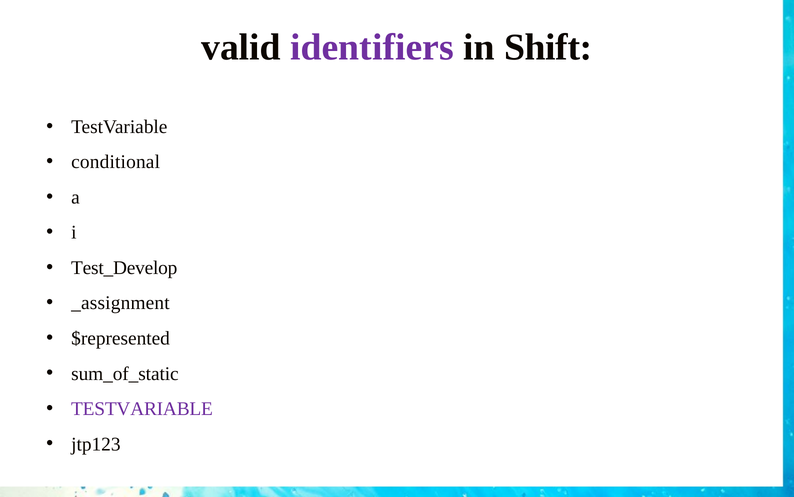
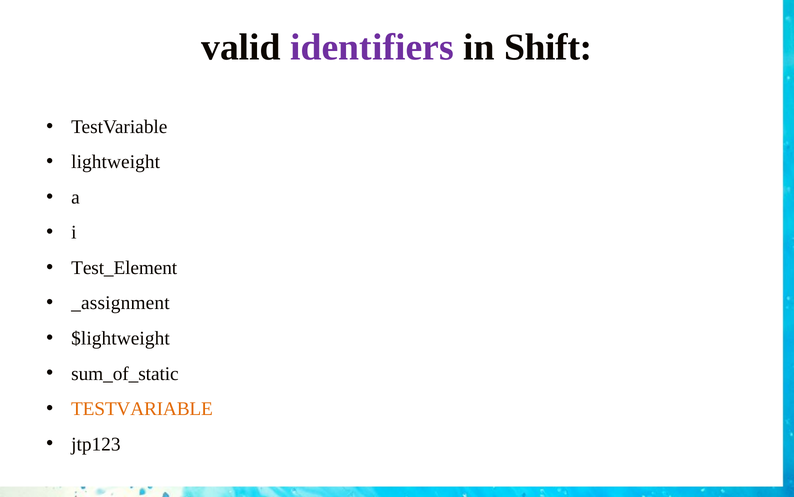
conditional: conditional -> lightweight (116, 162)
Test_Develop: Test_Develop -> Test_Element (124, 268)
$represented: $represented -> $lightweight (121, 339)
TESTVARIABLE colour: purple -> orange (142, 409)
